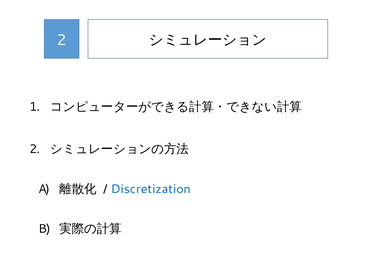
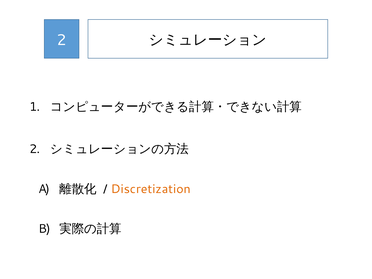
Discretization colour: blue -> orange (151, 189)
